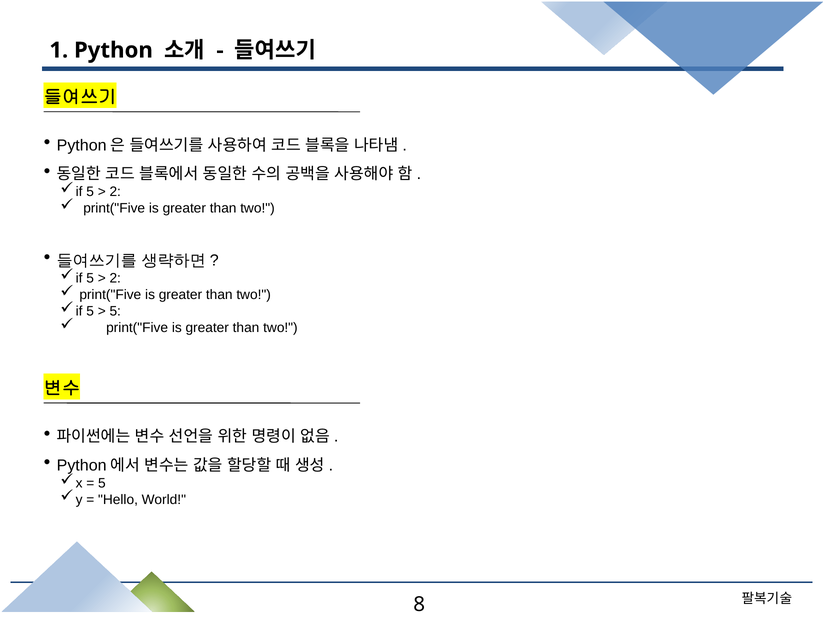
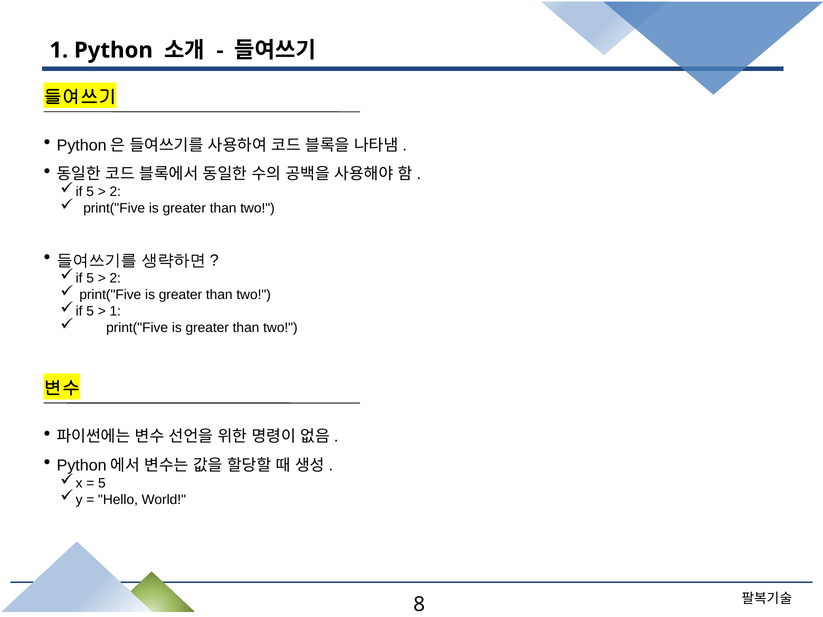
5: 5 -> 1 (115, 311)
